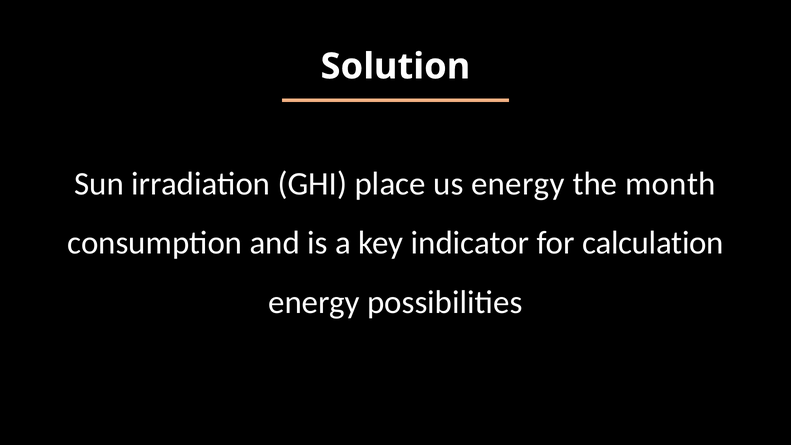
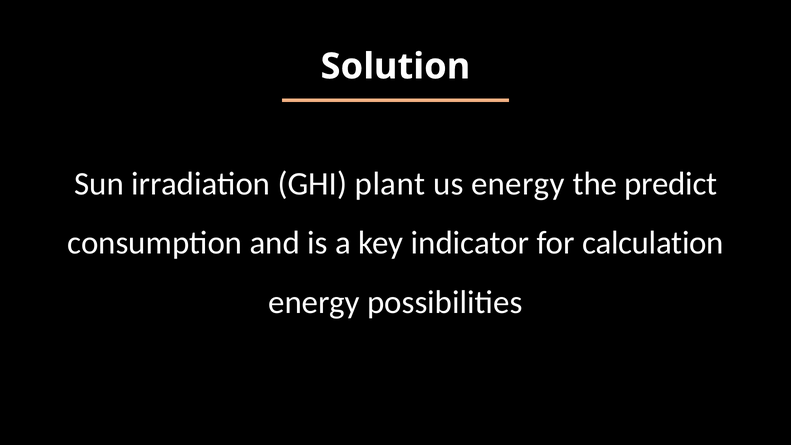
place: place -> plant (390, 184)
month: month -> predict (671, 184)
